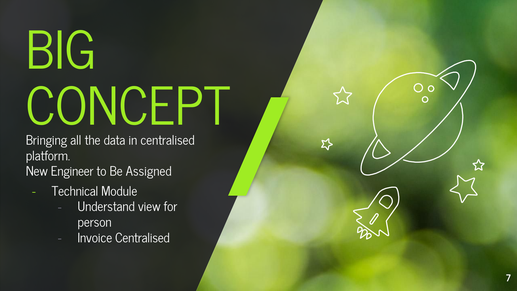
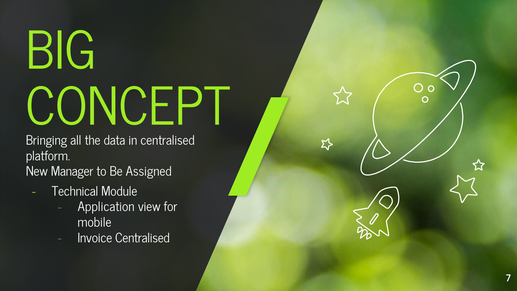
Engineer: Engineer -> Manager (72, 172)
Understand: Understand -> Application (106, 207)
person: person -> mobile (95, 222)
